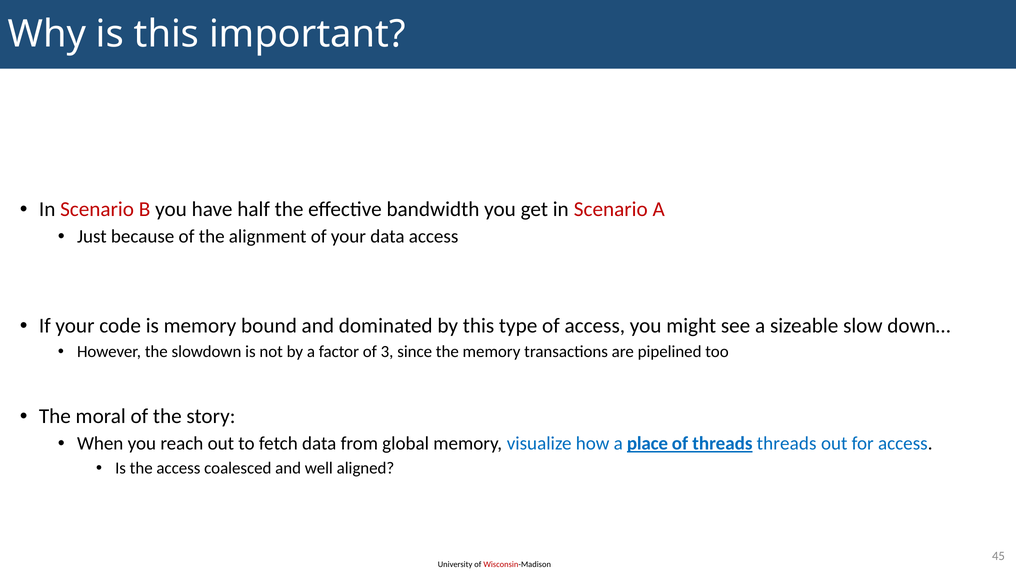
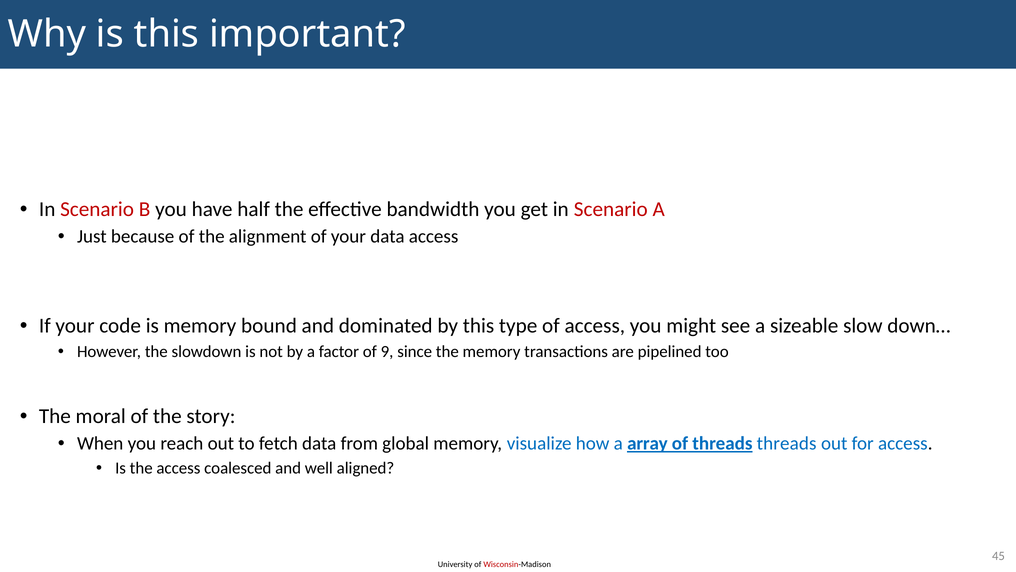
3: 3 -> 9 (387, 351)
place: place -> array (647, 443)
